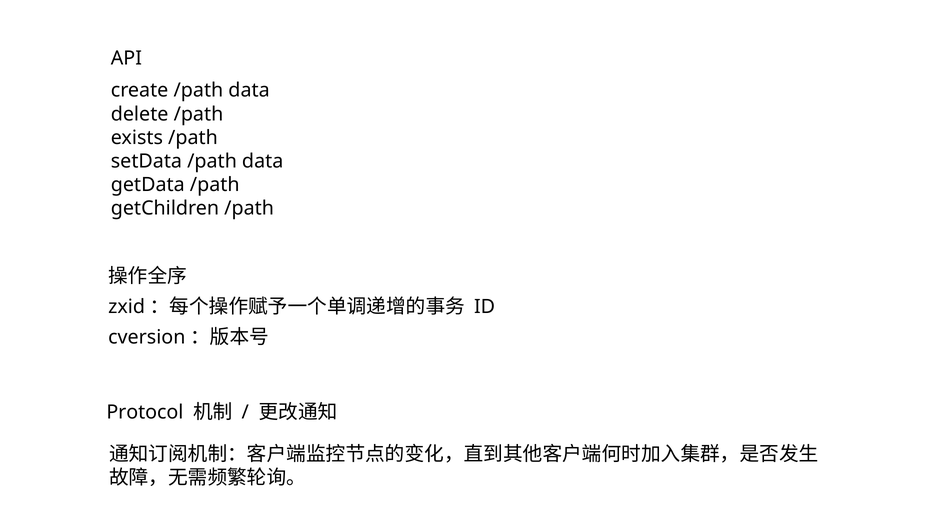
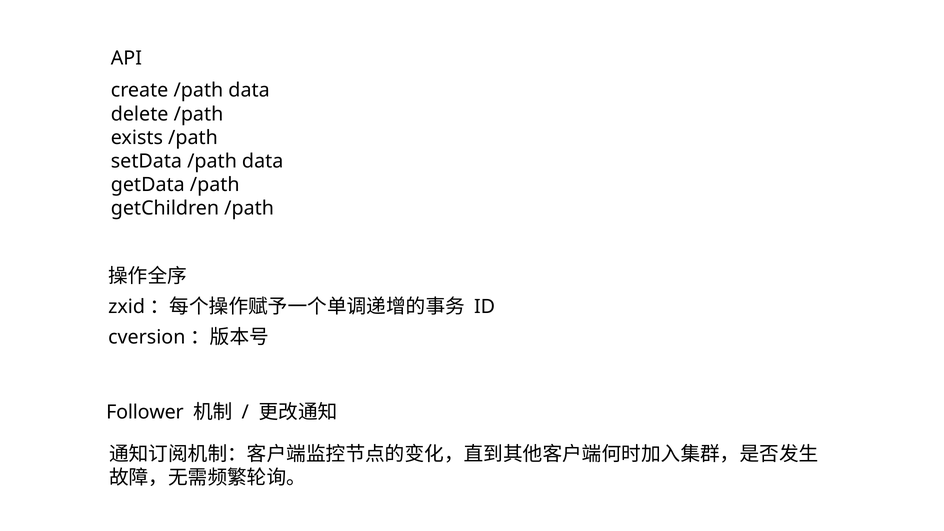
Protocol: Protocol -> Follower (145, 412)
